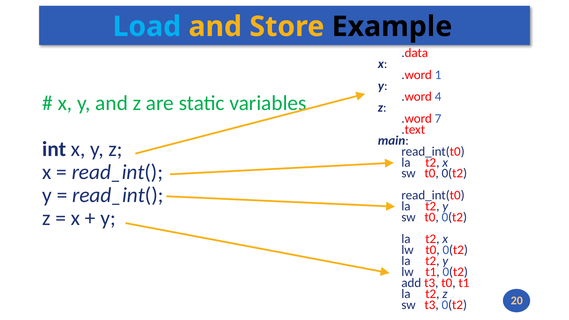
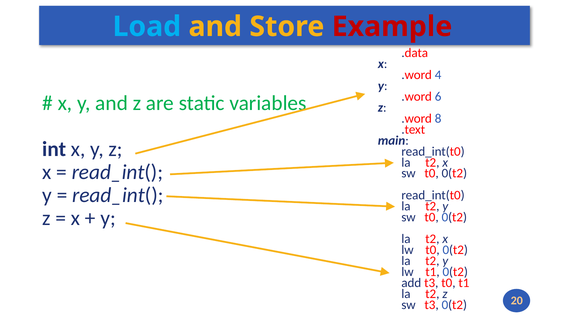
Example colour: black -> red (392, 27)
1: 1 -> 4 (438, 75)
4: 4 -> 6 (438, 97)
7: 7 -> 8 (438, 119)
